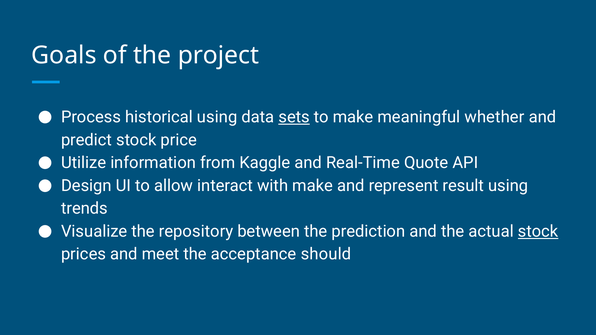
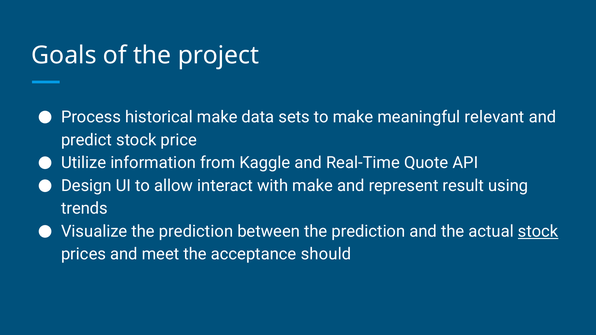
historical using: using -> make (217, 117)
sets underline: present -> none (294, 117)
whether: whether -> relevant (494, 117)
Visualize the repository: repository -> prediction (196, 231)
